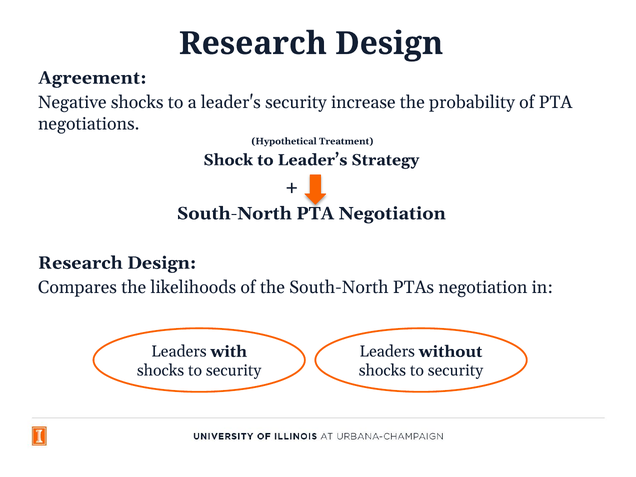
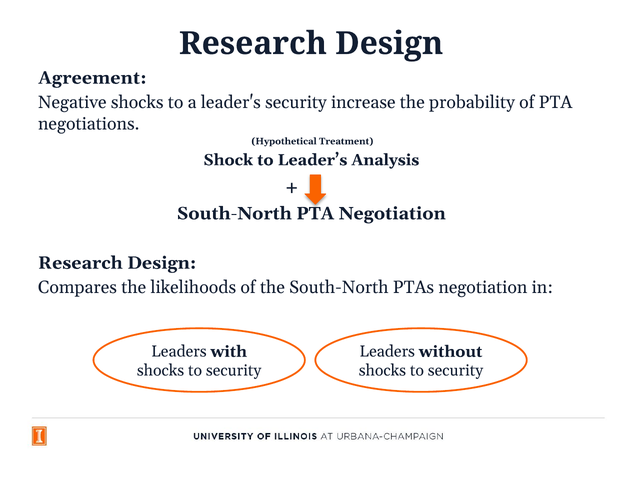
Strategy: Strategy -> Analysis (385, 160)
